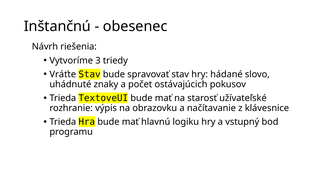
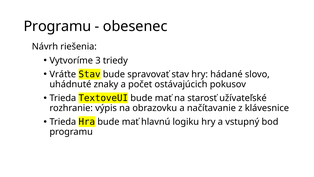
Inštančnú: Inštančnú -> Programu (57, 26)
